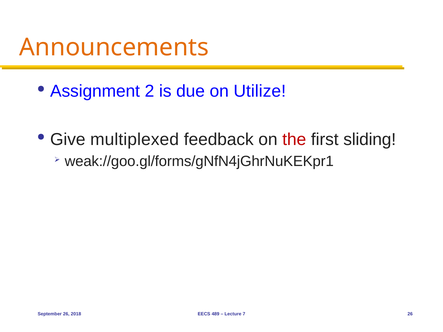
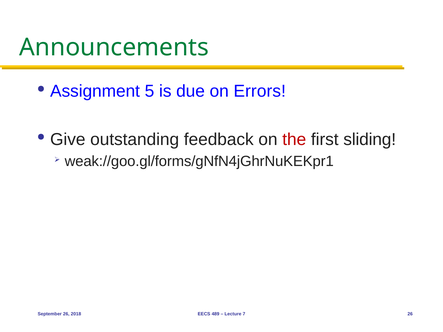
Announcements colour: orange -> green (114, 47)
2: 2 -> 5 (149, 91)
Utilize: Utilize -> Errors (260, 91)
multiplexed: multiplexed -> outstanding (135, 140)
